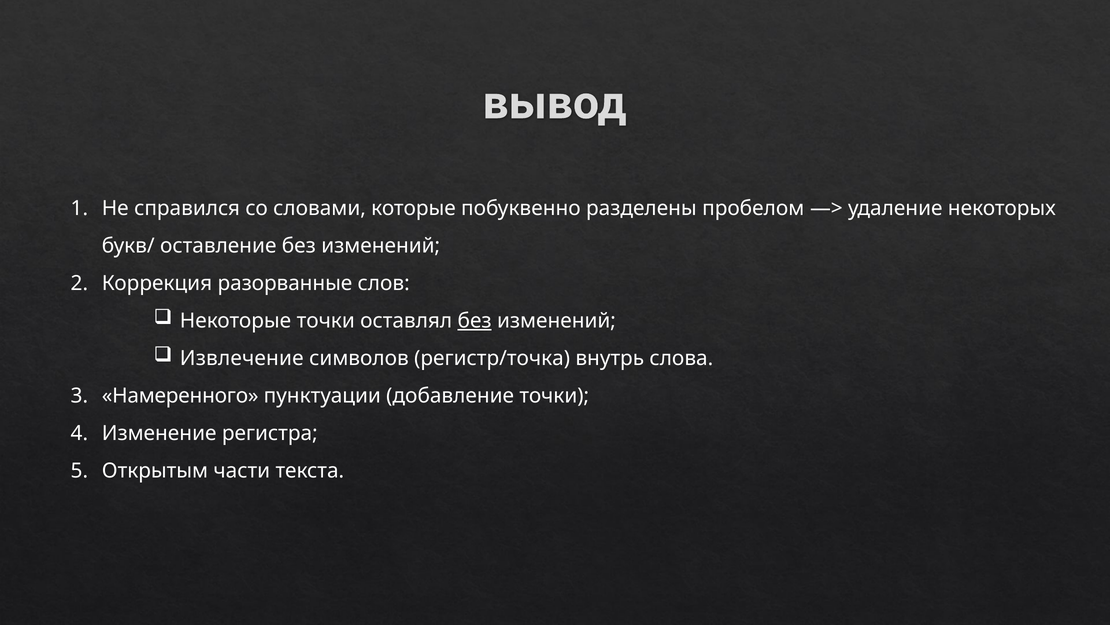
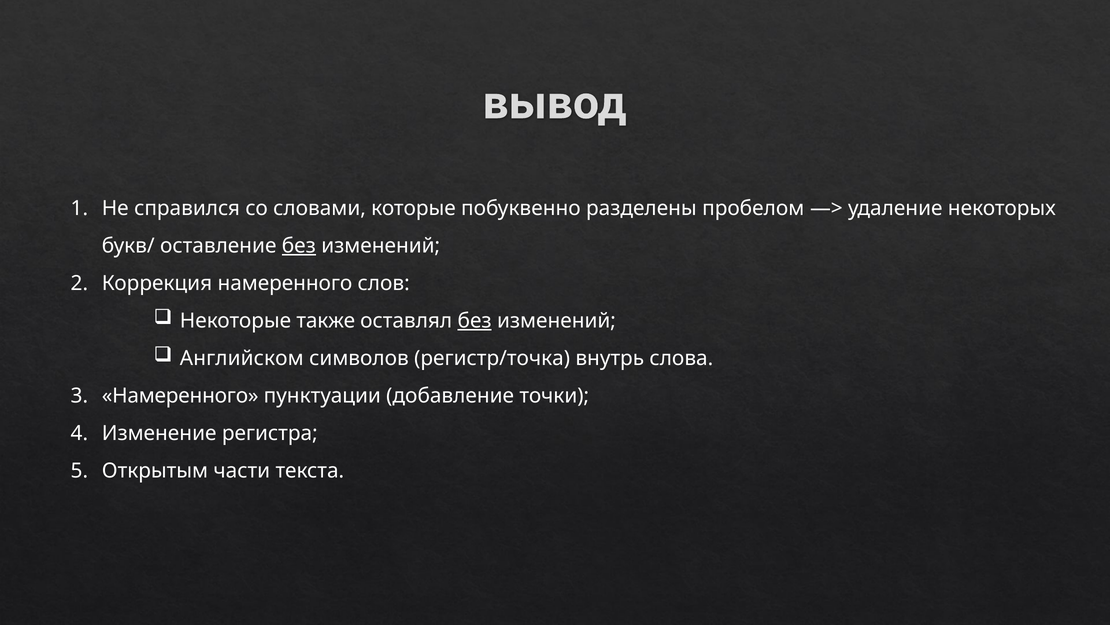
без underline: none -> present (299, 246)
Коррекция разорванные: разорванные -> намеренного (285, 283)
Некоторые точки: точки -> также (326, 321)
Извлечение: Извлечение -> Английском (242, 358)
